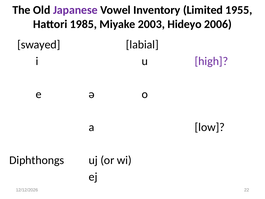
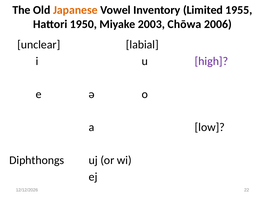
Japanese colour: purple -> orange (75, 10)
1985: 1985 -> 1950 (83, 24)
Hideyo: Hideyo -> Chōwa (184, 24)
swayed: swayed -> unclear (39, 45)
